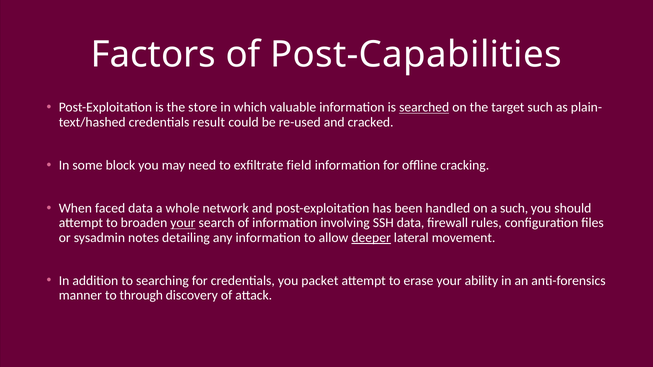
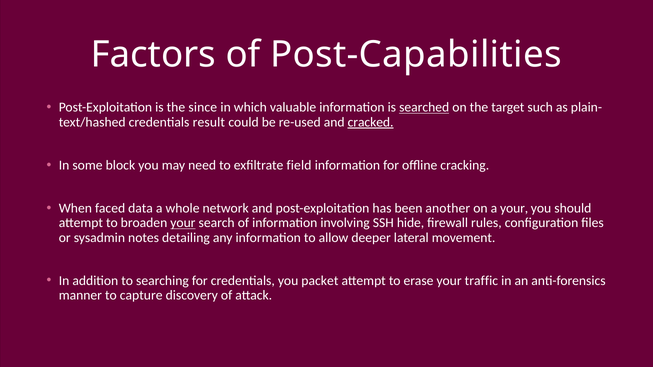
store: store -> since (203, 108)
cracked underline: none -> present (371, 122)
handled: handled -> another (448, 208)
a such: such -> your (514, 208)
SSH data: data -> hide (411, 223)
deeper underline: present -> none (371, 238)
ability: ability -> traffic (481, 281)
through: through -> capture (141, 295)
